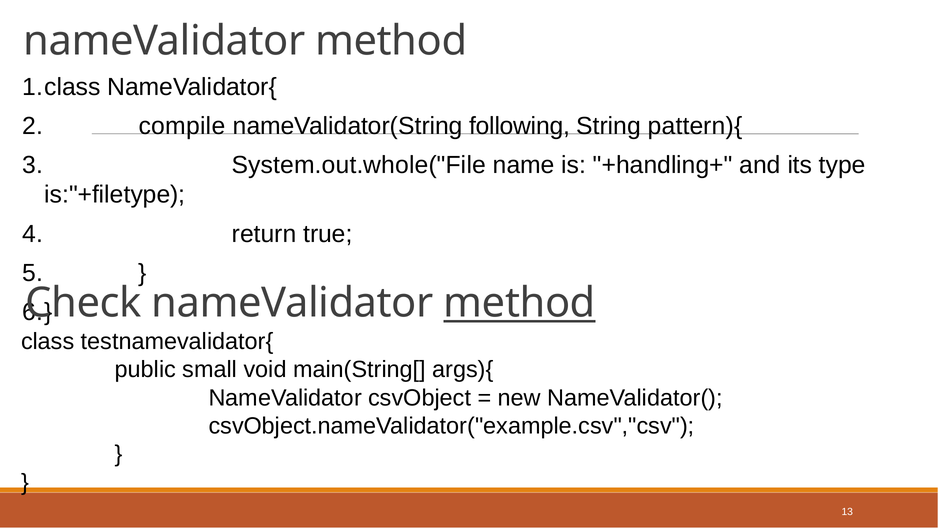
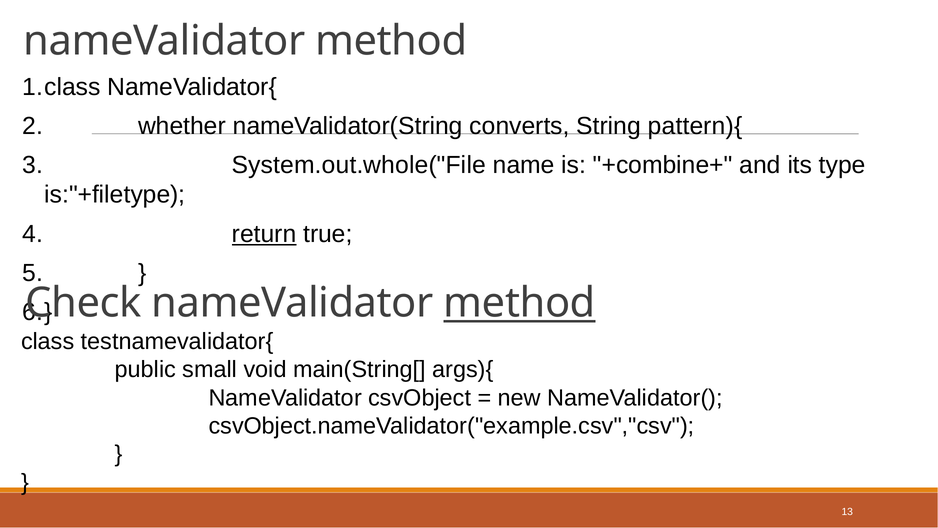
compile: compile -> whether (182, 126)
following: following -> converts (520, 126)
+handling+: +handling+ -> +combine+ (663, 165)
return underline: none -> present (264, 234)
